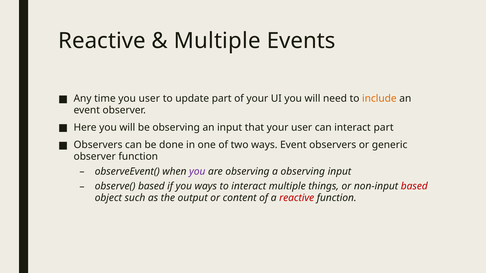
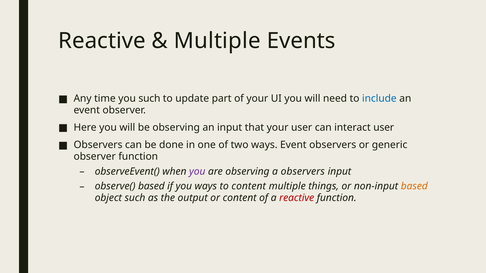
you user: user -> such (149, 99)
include colour: orange -> blue (379, 99)
interact part: part -> user (384, 128)
a observing: observing -> observers (303, 172)
to interact: interact -> content (249, 187)
based colour: red -> orange (414, 187)
